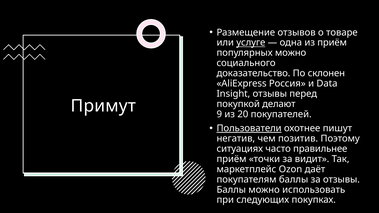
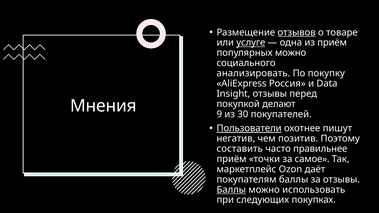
отзывов underline: none -> present (297, 32)
доказательство: доказательство -> анализировать (253, 73)
склонен: склонен -> покупку (326, 73)
Примут: Примут -> Мнения (103, 106)
20: 20 -> 30 (243, 114)
ситуациях: ситуациях -> составить (240, 149)
видит: видит -> самое (312, 159)
Баллы underline: none -> present (231, 190)
